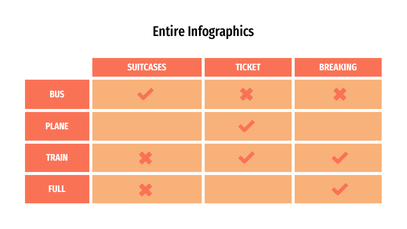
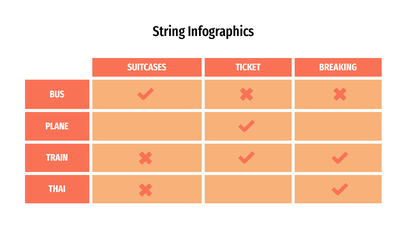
Entire: Entire -> String (169, 32)
FULL: FULL -> THAI (57, 189)
